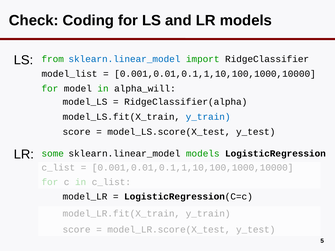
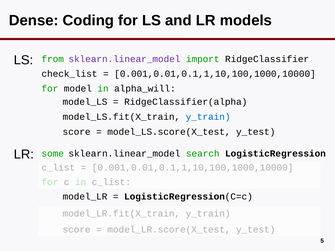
Check: Check -> Dense (34, 21)
sklearn.linear_model colour: blue -> purple (124, 59)
model_list: model_list -> check_list (69, 74)
sklearn.linear_model models: models -> search (203, 154)
